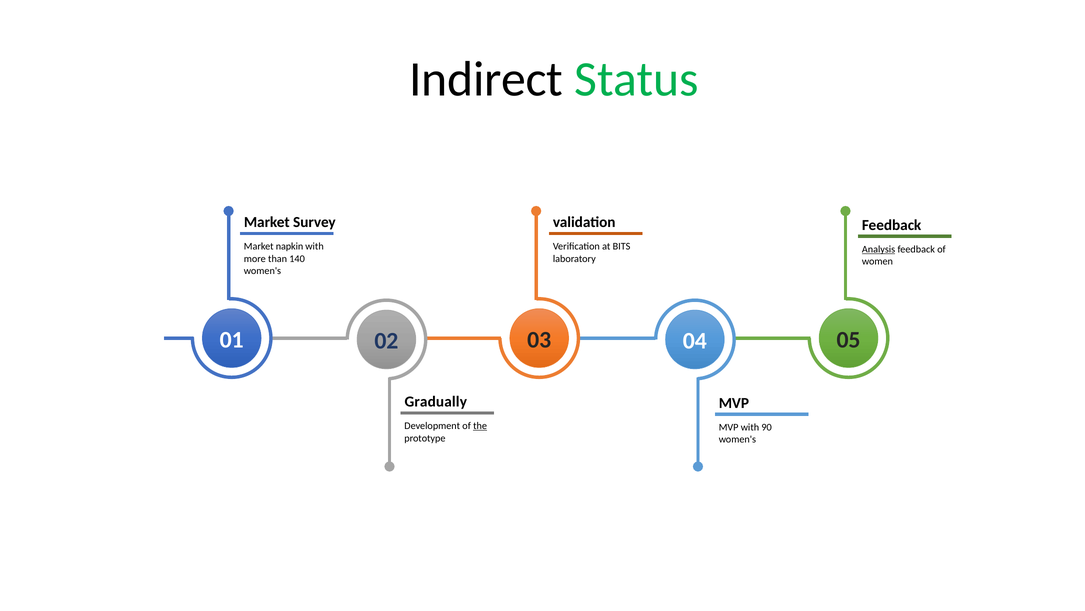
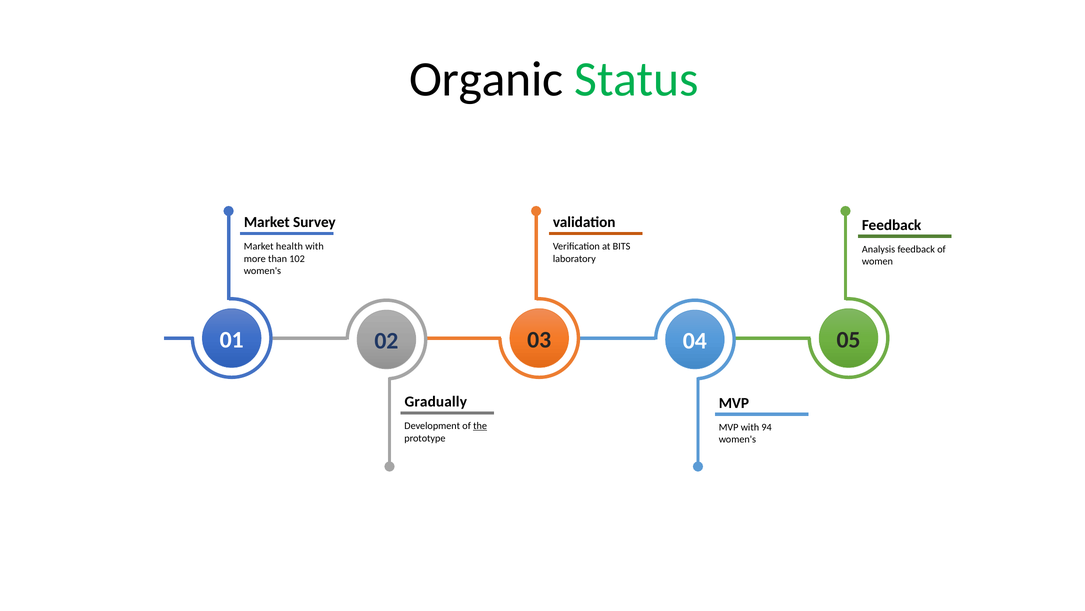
Indirect: Indirect -> Organic (486, 79)
napkin: napkin -> health (289, 246)
Analysis underline: present -> none (879, 249)
140: 140 -> 102 (297, 258)
90: 90 -> 94 (767, 427)
